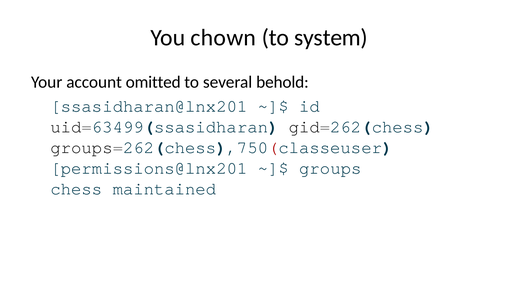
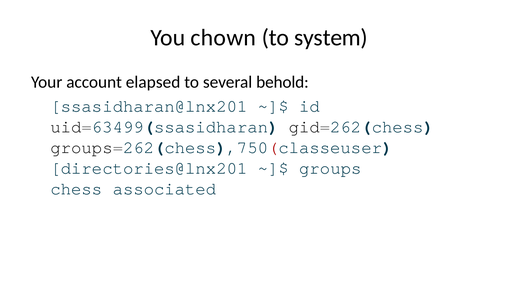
omitted: omitted -> elapsed (153, 82)
permissions@lnx201: permissions@lnx201 -> directories@lnx201 (149, 168)
maintained: maintained -> associated (165, 189)
